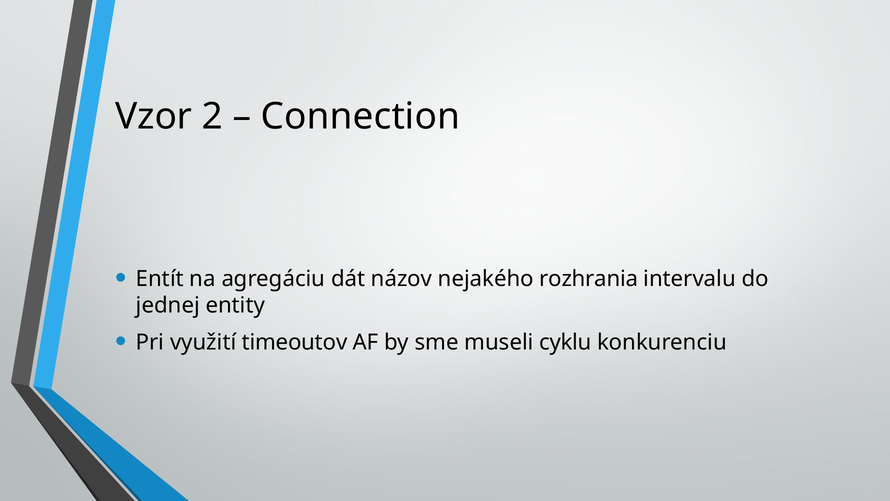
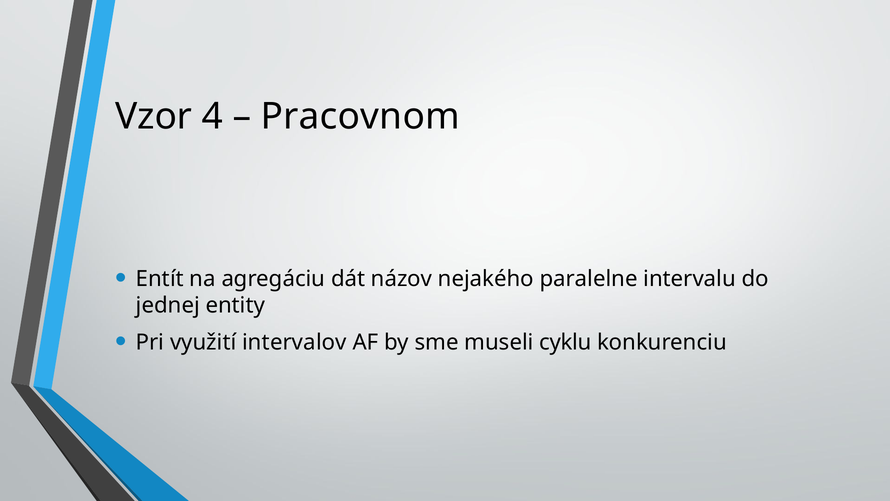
2: 2 -> 4 (212, 117)
Connection: Connection -> Pracovnom (360, 117)
rozhrania: rozhrania -> paralelne (589, 279)
timeoutov: timeoutov -> intervalov (294, 342)
